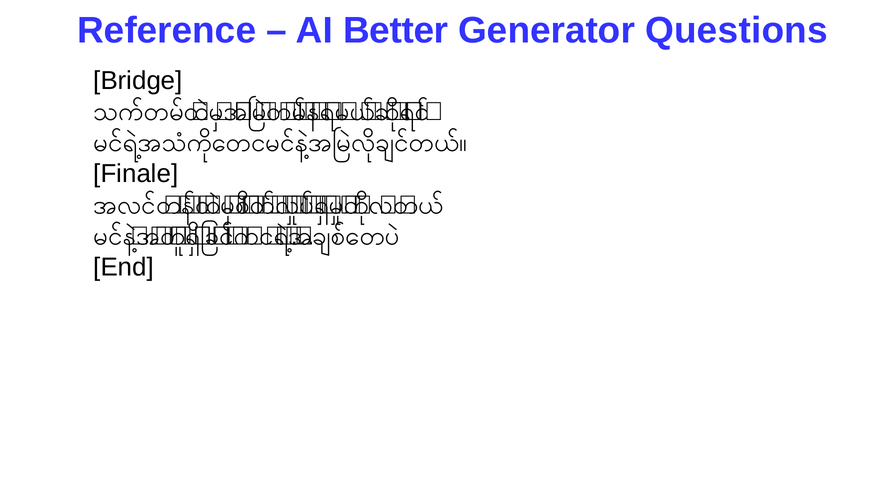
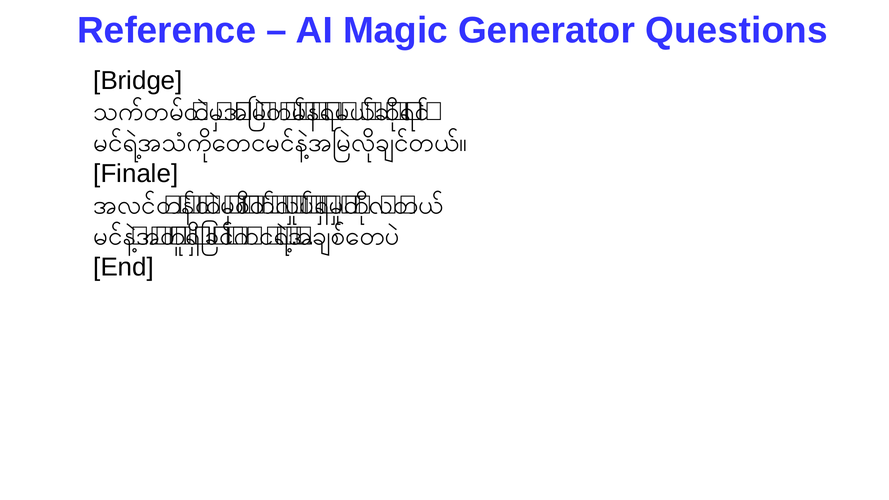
Better: Better -> Magic (395, 31)
